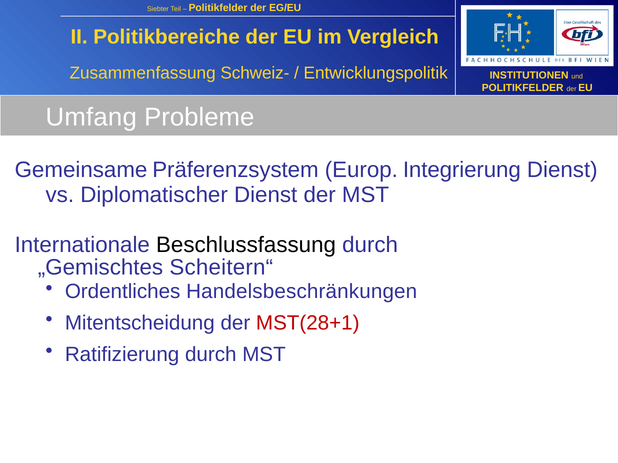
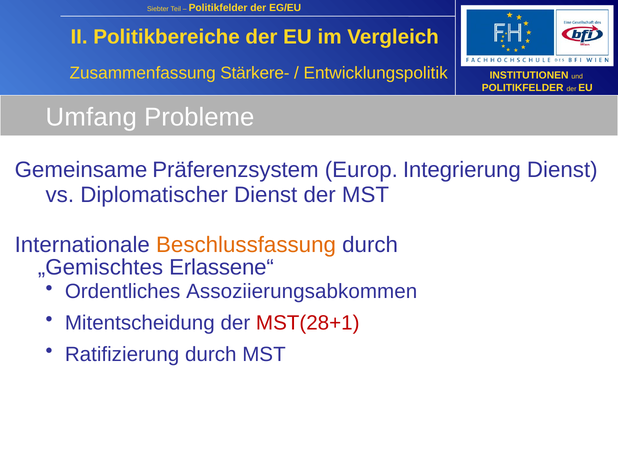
Schweiz-: Schweiz- -> Stärkere- (255, 73)
Beschlussfassung colour: black -> orange (246, 245)
Scheitern“: Scheitern“ -> Erlassene“ (222, 268)
Handelsbeschränkungen: Handelsbeschränkungen -> Assoziierungsabkommen (302, 292)
